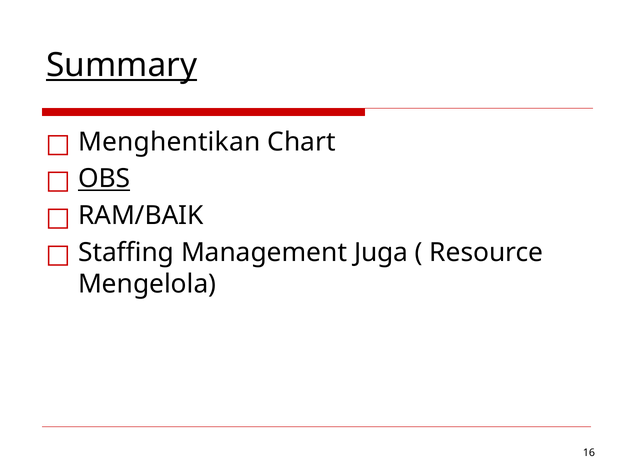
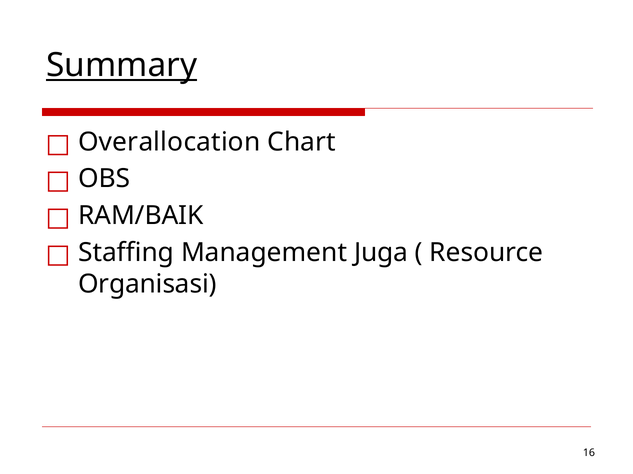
Menghentikan: Menghentikan -> Overallocation (169, 142)
OBS underline: present -> none (104, 179)
Mengelola: Mengelola -> Organisasi (147, 285)
